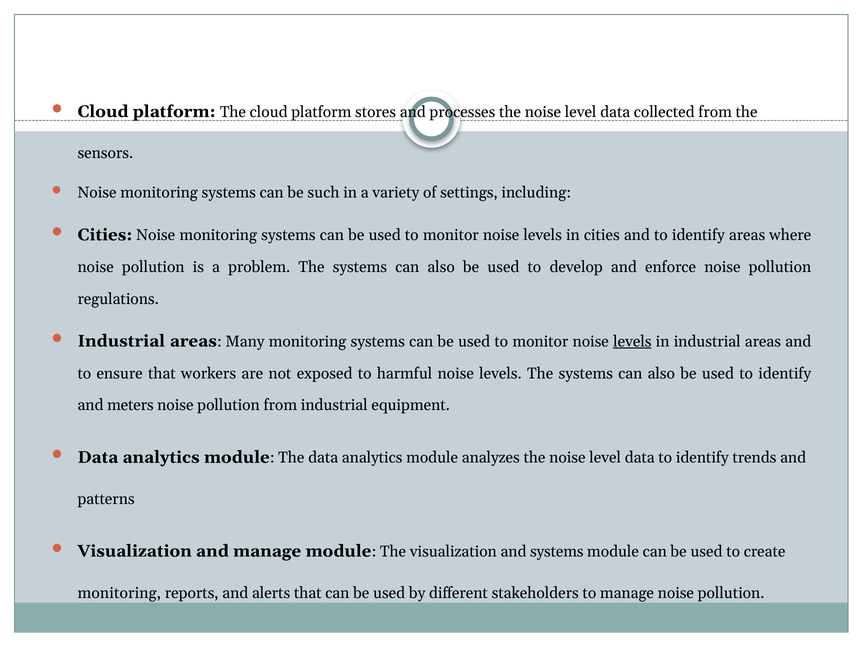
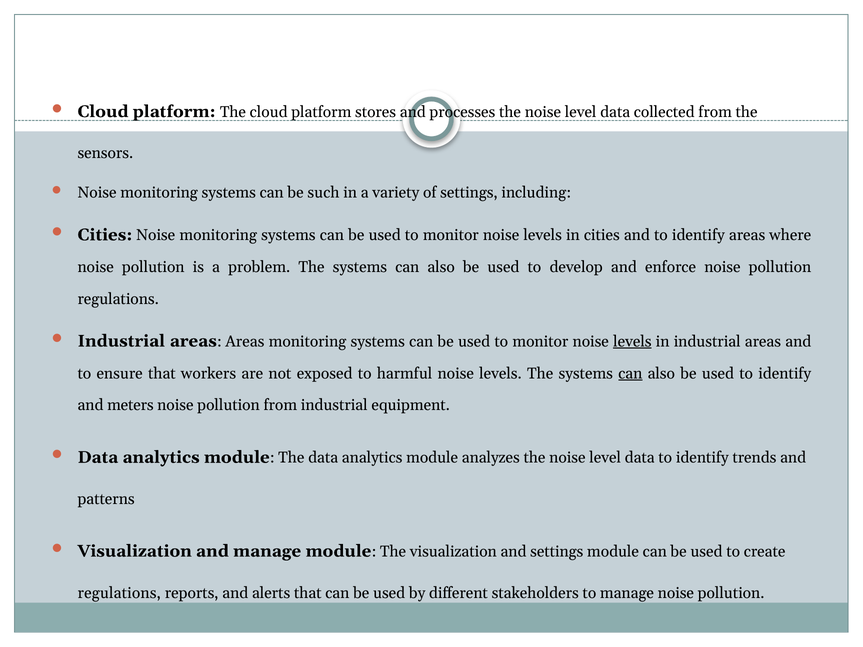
areas Many: Many -> Areas (245, 342)
can underline: none -> present (630, 374)
and systems: systems -> settings (557, 552)
monitoring: monitoring -> regulations (119, 593)
